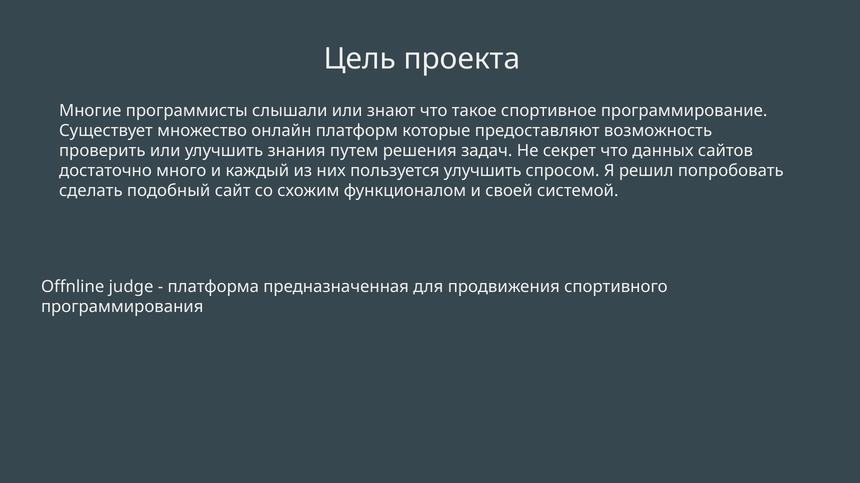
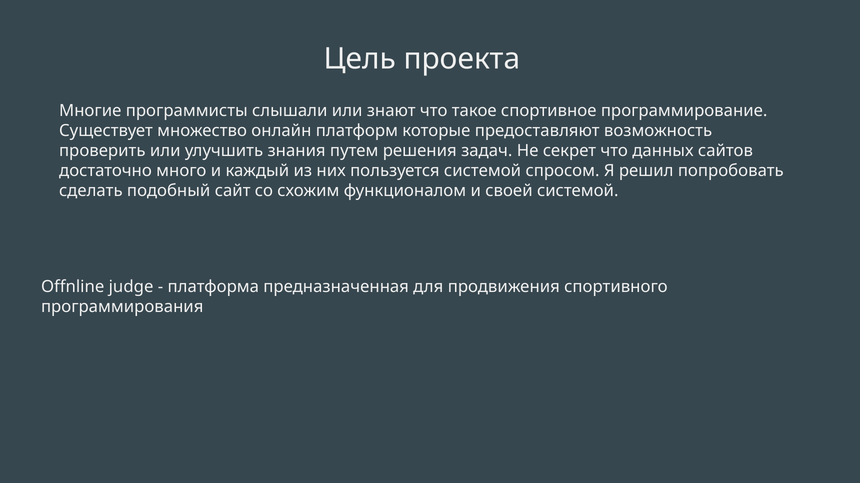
пользуется улучшить: улучшить -> системой (483, 171)
